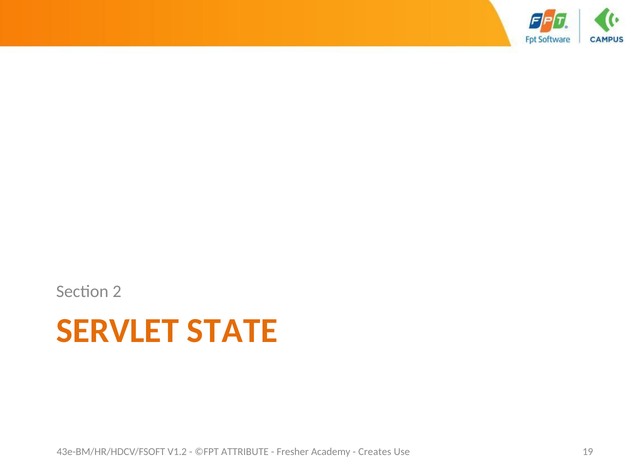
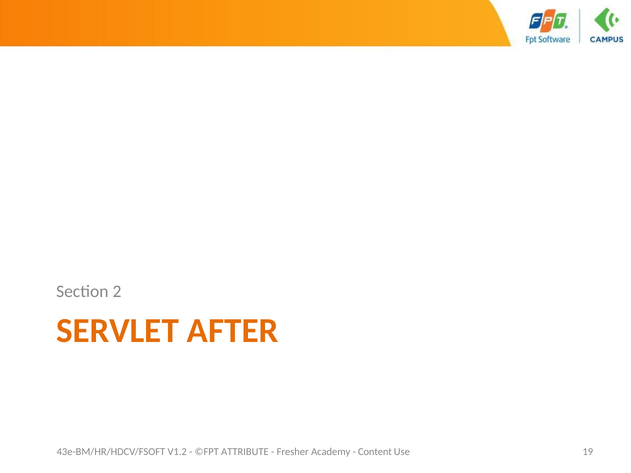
STATE: STATE -> AFTER (233, 331)
Creates: Creates -> Content (375, 452)
